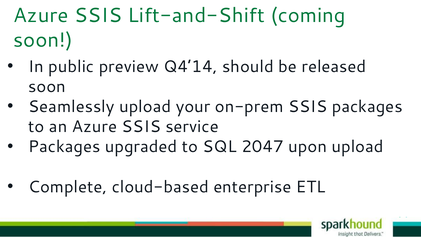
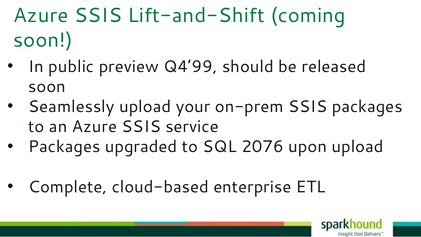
Q4’14: Q4’14 -> Q4’99 (190, 66)
2047: 2047 -> 2076 (263, 147)
